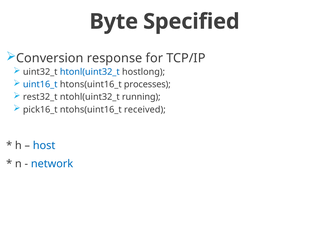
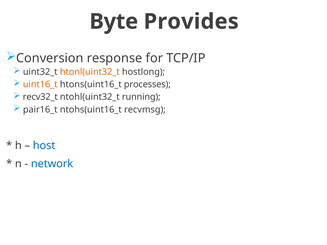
Specified: Specified -> Provides (191, 22)
htonl(uint32_t colour: blue -> orange (90, 72)
uint16_t colour: blue -> orange (40, 85)
rest32_t: rest32_t -> recv32_t (40, 97)
pick16_t: pick16_t -> pair16_t (40, 110)
received: received -> recvmsg (145, 110)
